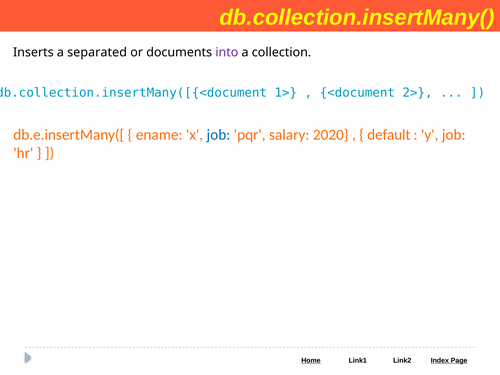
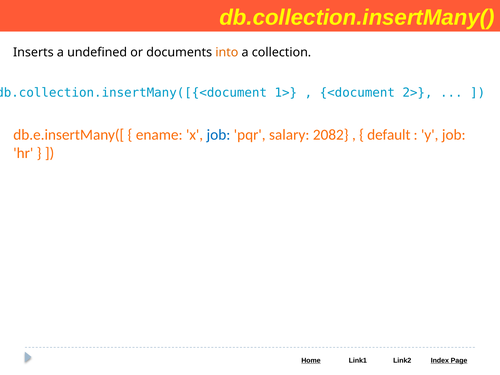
separated: separated -> undefined (97, 52)
into colour: purple -> orange (227, 52)
2020: 2020 -> 2082 (331, 135)
